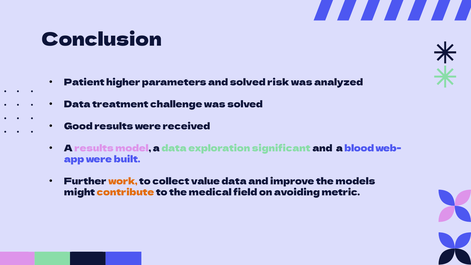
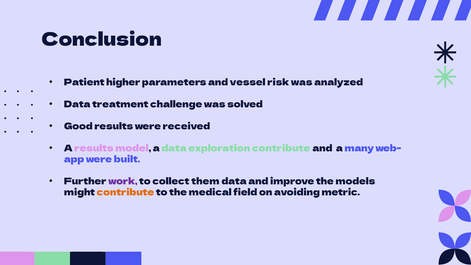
and solved: solved -> vessel (248, 82)
exploration significant: significant -> contribute (281, 148)
blood: blood -> many (359, 148)
work colour: orange -> purple (123, 181)
value: value -> them (205, 181)
